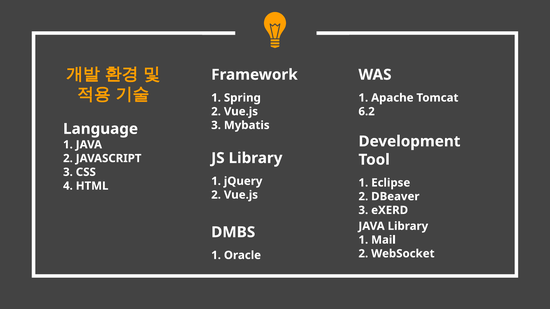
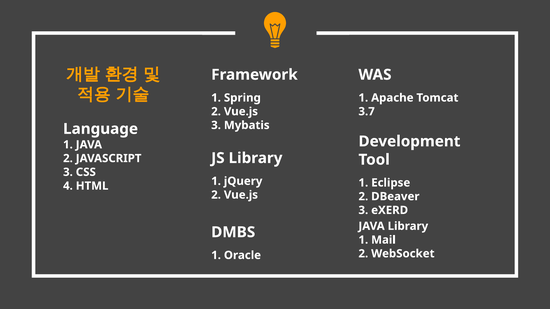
6.2: 6.2 -> 3.7 (367, 112)
